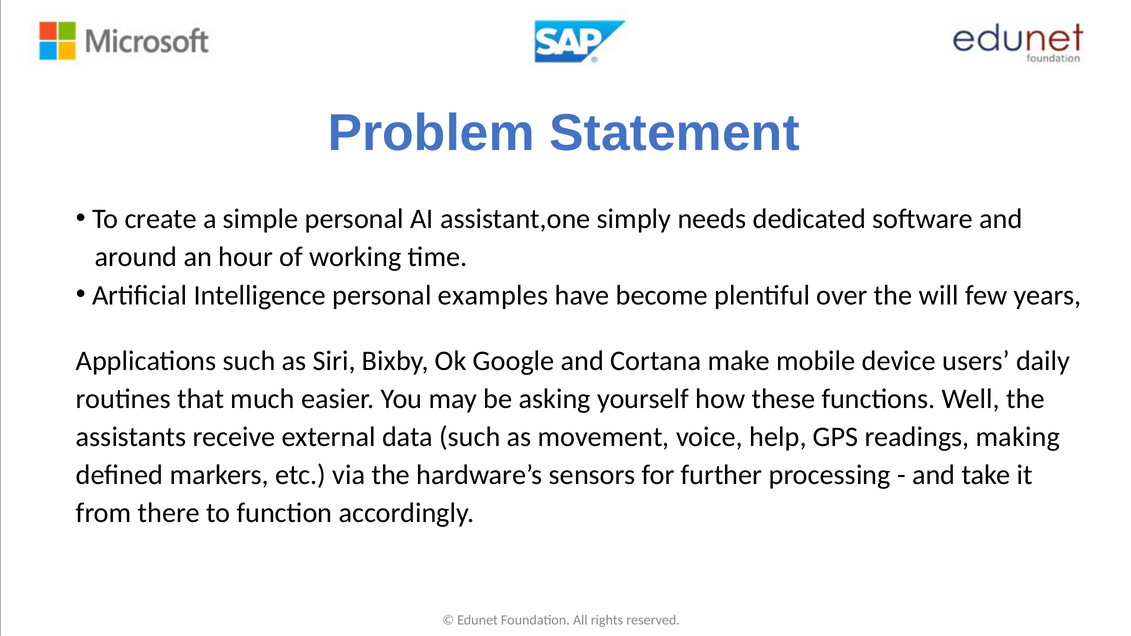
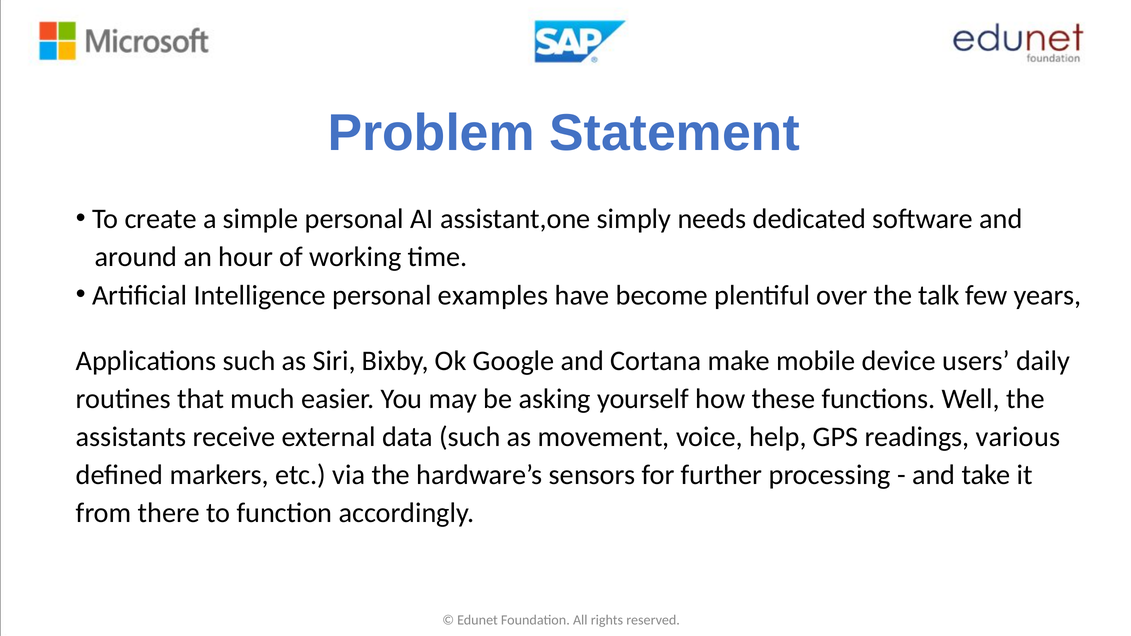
will: will -> talk (939, 295)
making: making -> various (1018, 437)
